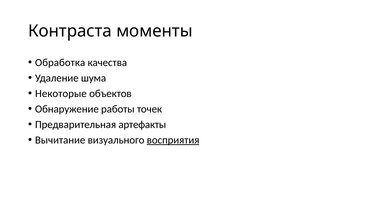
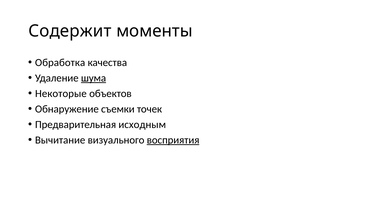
Контраста: Контраста -> Содержит (70, 31)
шума underline: none -> present (94, 78)
работы: работы -> съемки (118, 109)
артефакты: артефакты -> исходным (142, 124)
